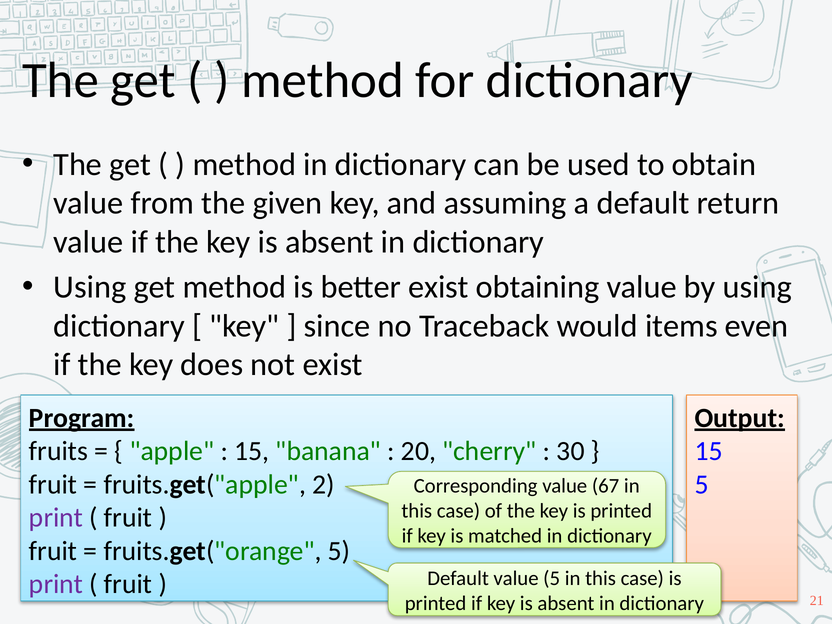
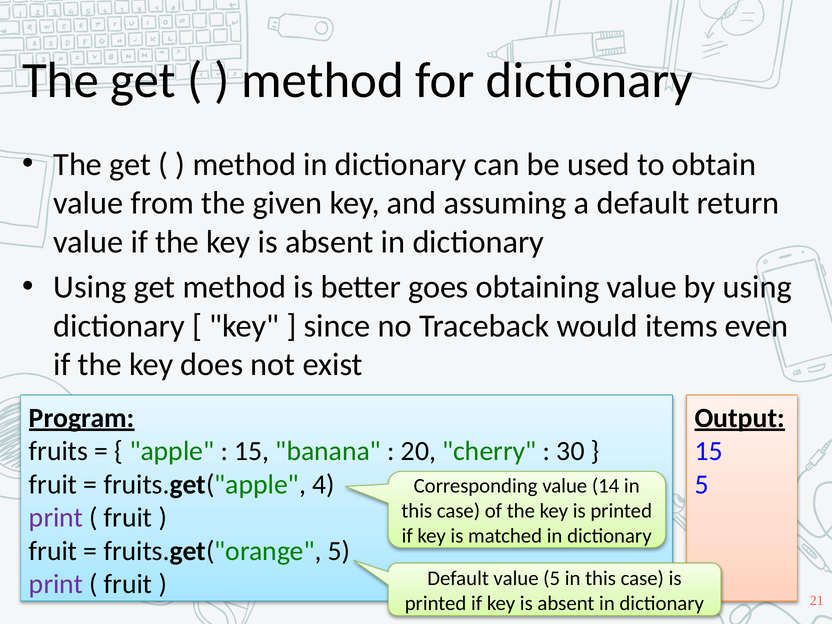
better exist: exist -> goes (438, 287)
2: 2 -> 4 (323, 484)
67: 67 -> 14 (606, 486)
